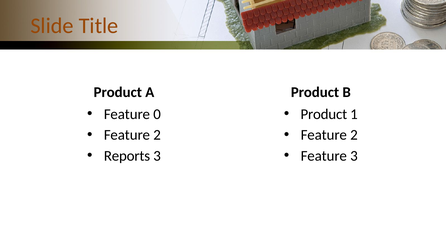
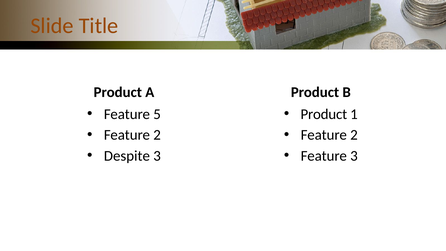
0: 0 -> 5 (157, 114)
Reports: Reports -> Despite (127, 156)
